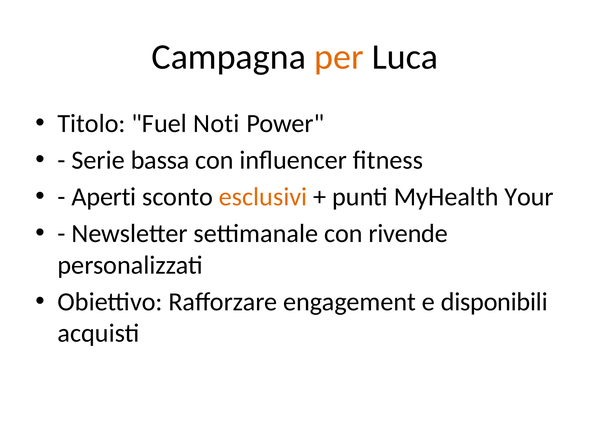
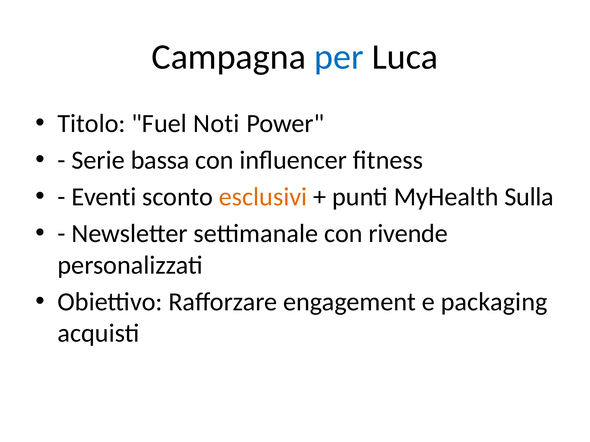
per colour: orange -> blue (339, 57)
Aperti: Aperti -> Eventi (104, 197)
Your: Your -> Sulla (529, 197)
disponibili: disponibili -> packaging (494, 302)
